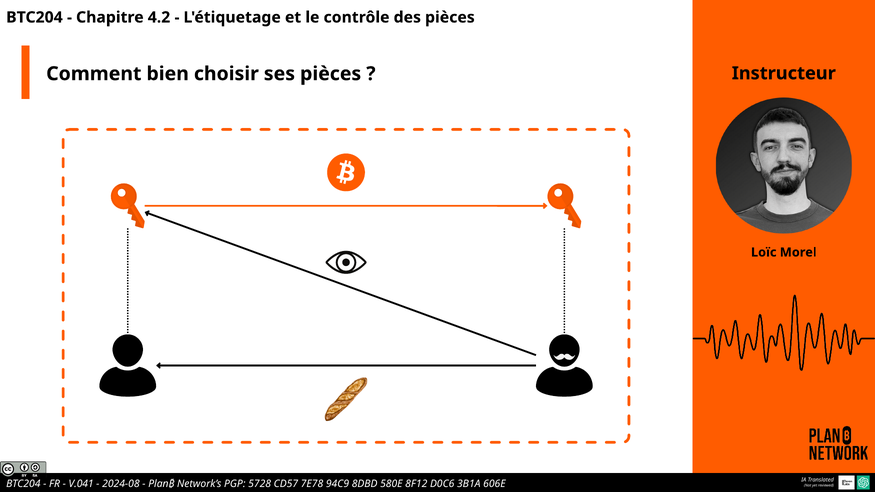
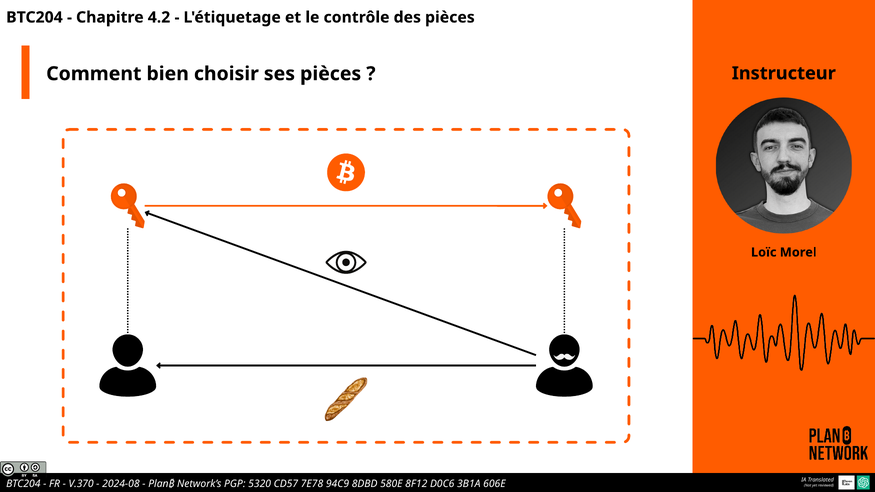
V.041: V.041 -> V.370 (81, 484)
5728: 5728 -> 5320 (260, 484)
